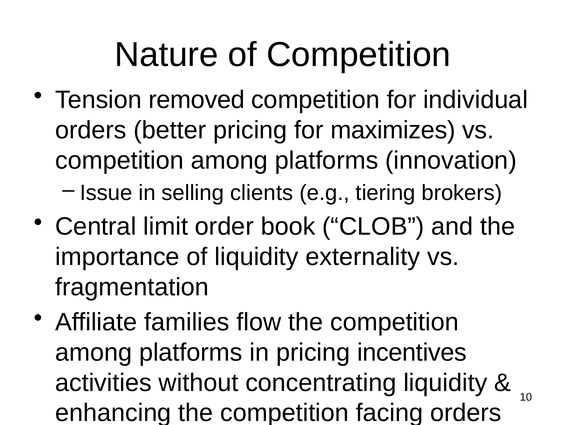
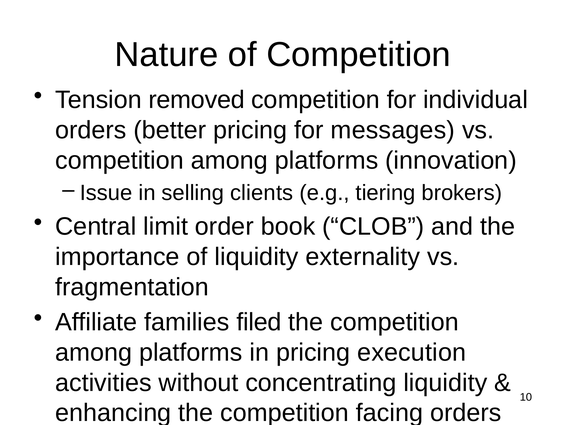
maximizes: maximizes -> messages (393, 130)
flow: flow -> filed (259, 322)
incentives: incentives -> execution (412, 352)
